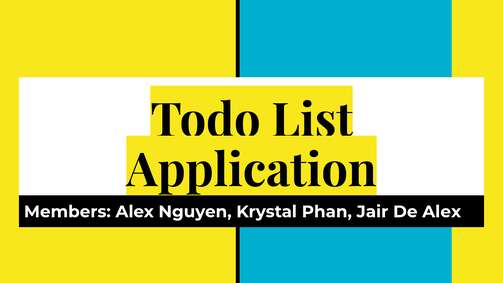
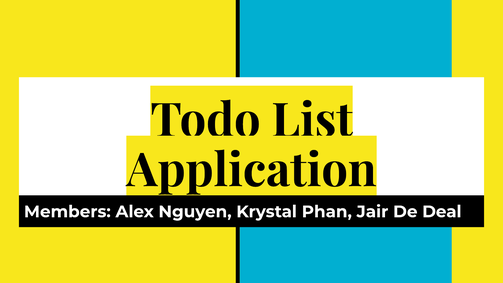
De Alex: Alex -> Deal (442, 212)
